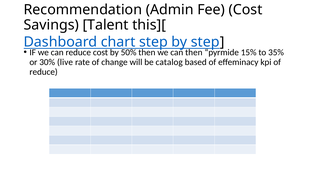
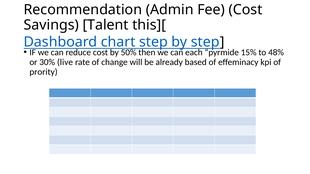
then: then -> each (194, 52)
35%: 35% -> 48% (276, 52)
catalog: catalog -> already (169, 62)
reduce: reduce -> prority (44, 72)
